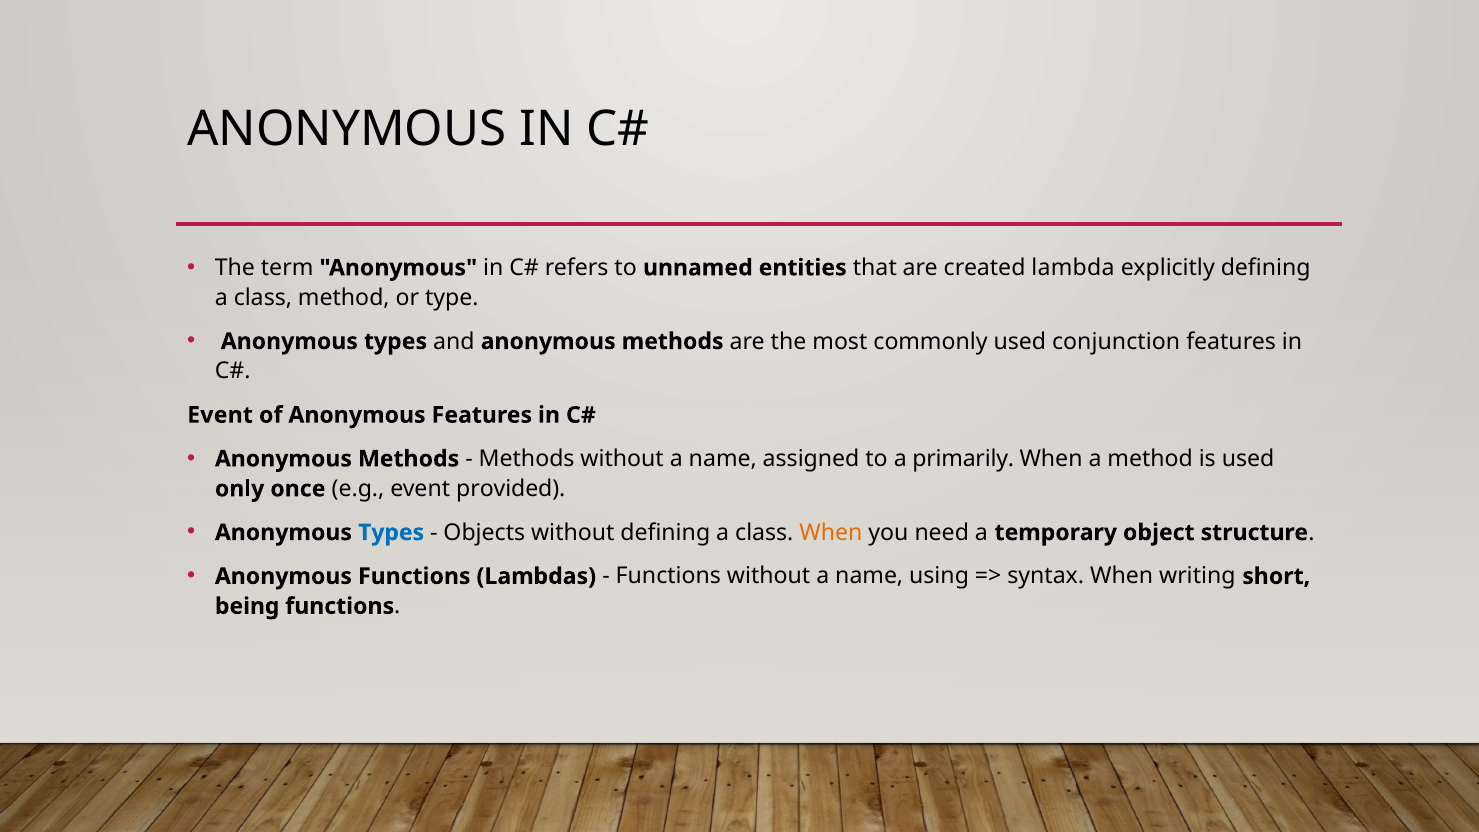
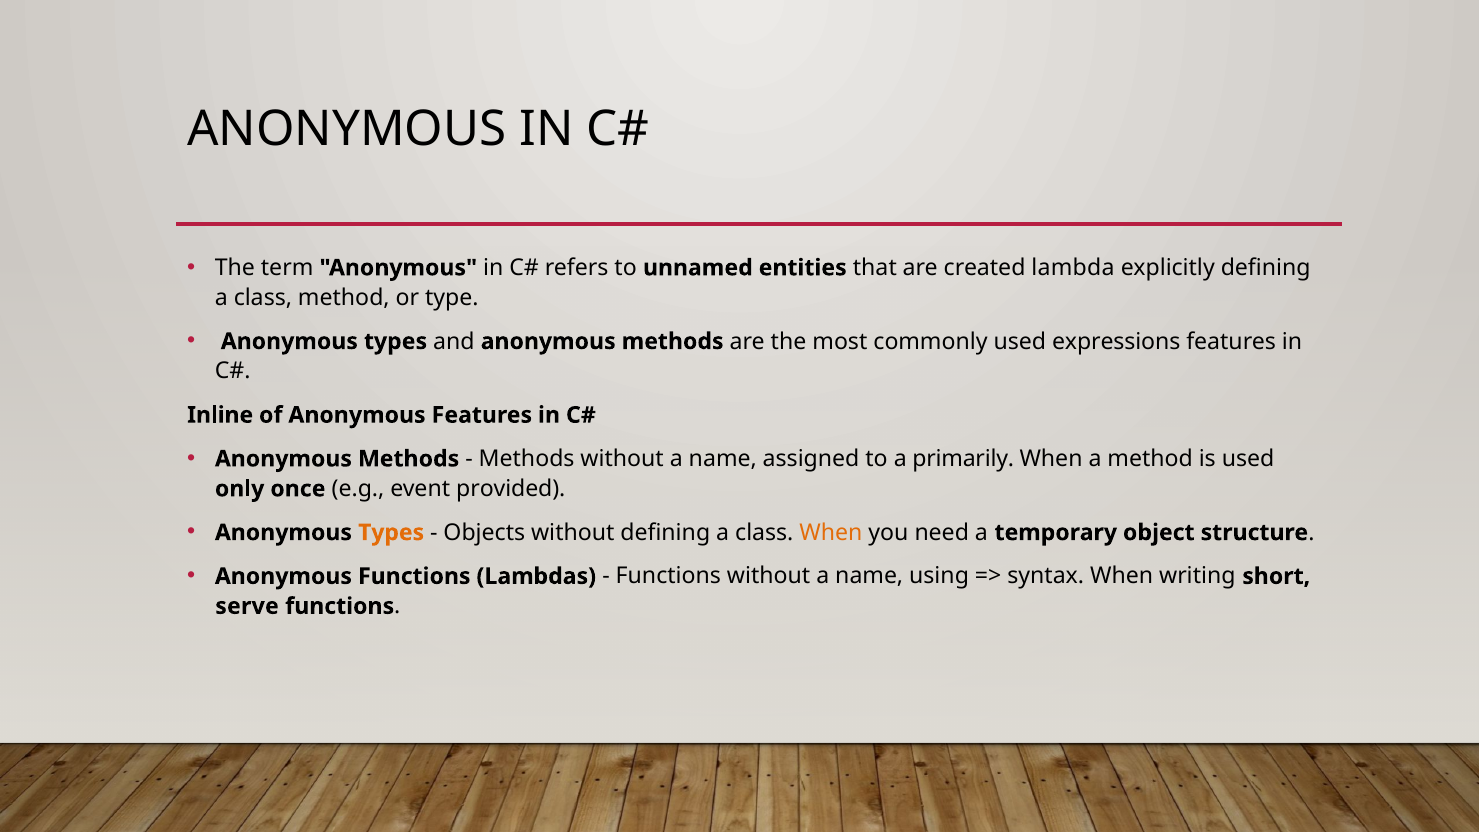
conjunction: conjunction -> expressions (1116, 341)
Event: Event -> Inline (220, 415)
Types colour: blue -> orange (391, 532)
being: being -> serve (247, 606)
